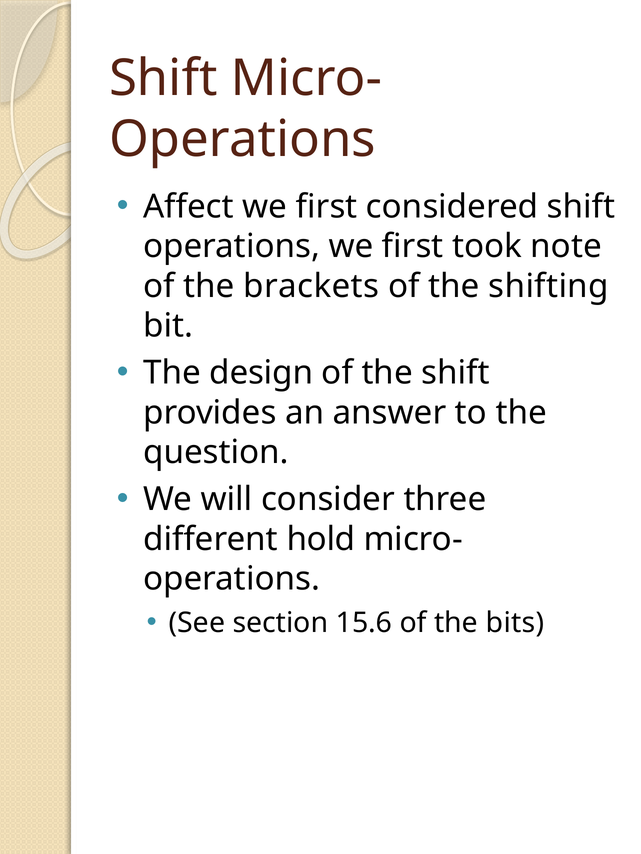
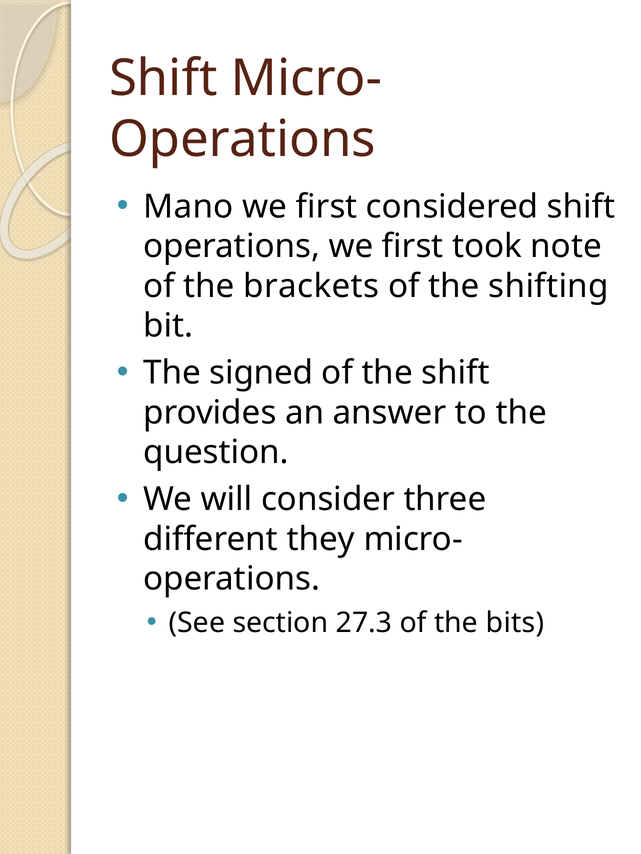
Affect: Affect -> Mano (188, 207)
design: design -> signed (261, 373)
hold: hold -> they (321, 540)
15.6: 15.6 -> 27.3 (364, 623)
